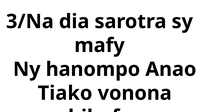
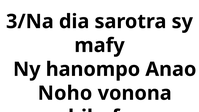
Tiako: Tiako -> Noho (65, 93)
